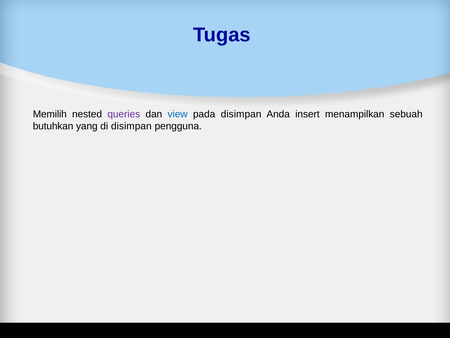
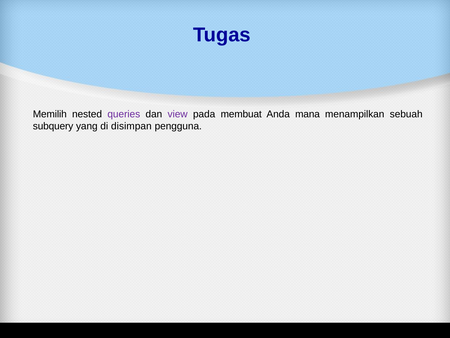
view colour: blue -> purple (178, 114)
pada disimpan: disimpan -> membuat (241, 114)
insert: insert -> mana (308, 114)
butuhkan: butuhkan -> subquery (53, 126)
